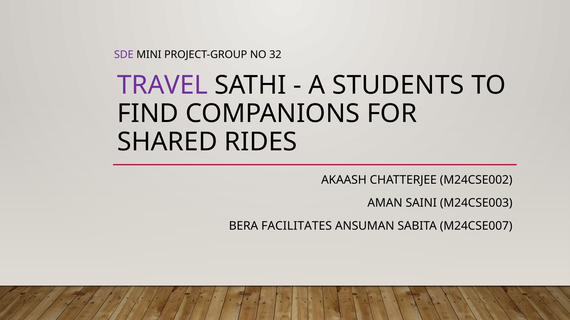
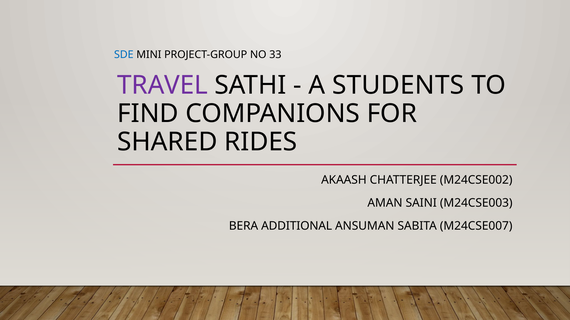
SDE colour: purple -> blue (124, 55)
32: 32 -> 33 (275, 55)
FACILITATES: FACILITATES -> ADDITIONAL (297, 226)
